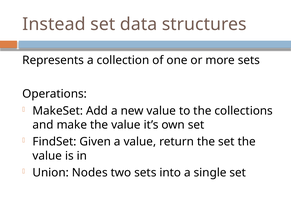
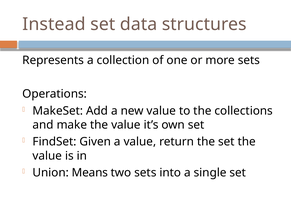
Nodes: Nodes -> Means (90, 173)
